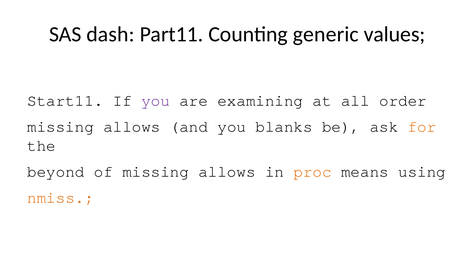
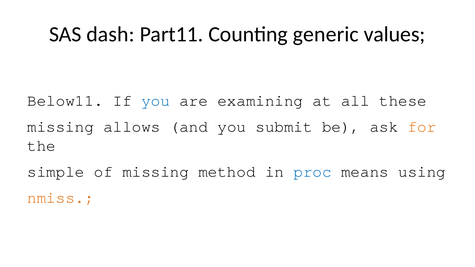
Start11: Start11 -> Below11 (65, 101)
you colour: purple -> blue (156, 101)
order: order -> these (403, 101)
blanks: blanks -> submit (284, 127)
beyond: beyond -> simple (56, 172)
of missing allows: allows -> method (227, 172)
proc colour: orange -> blue (313, 172)
